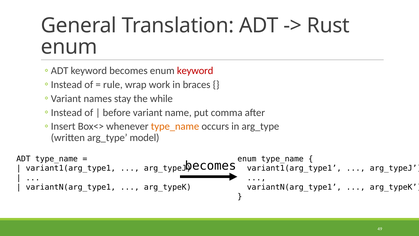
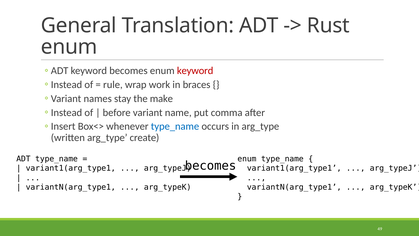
while: while -> make (161, 98)
type_name colour: orange -> blue (175, 126)
model: model -> create (144, 138)
